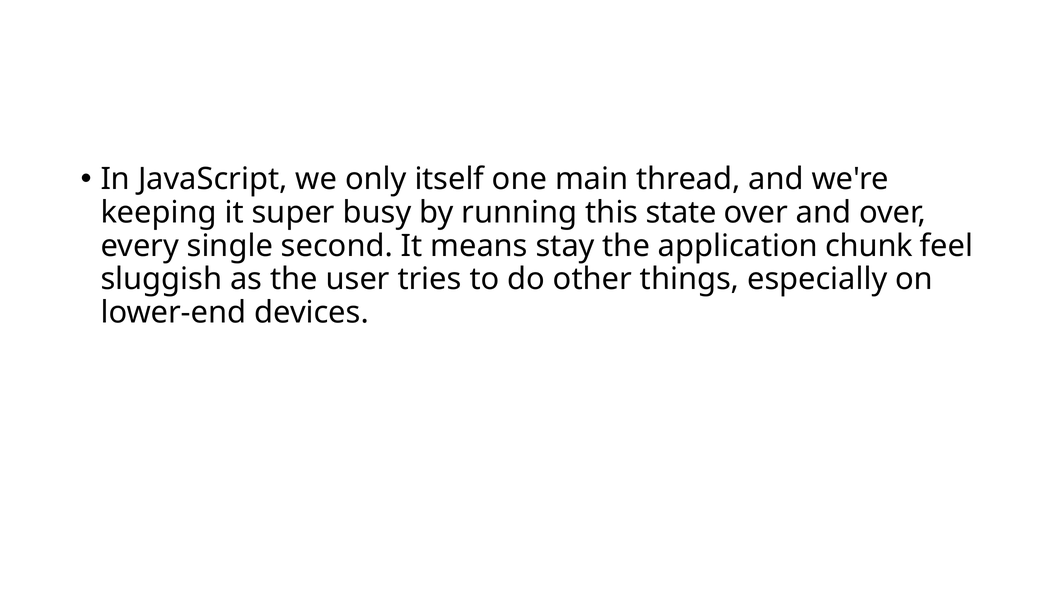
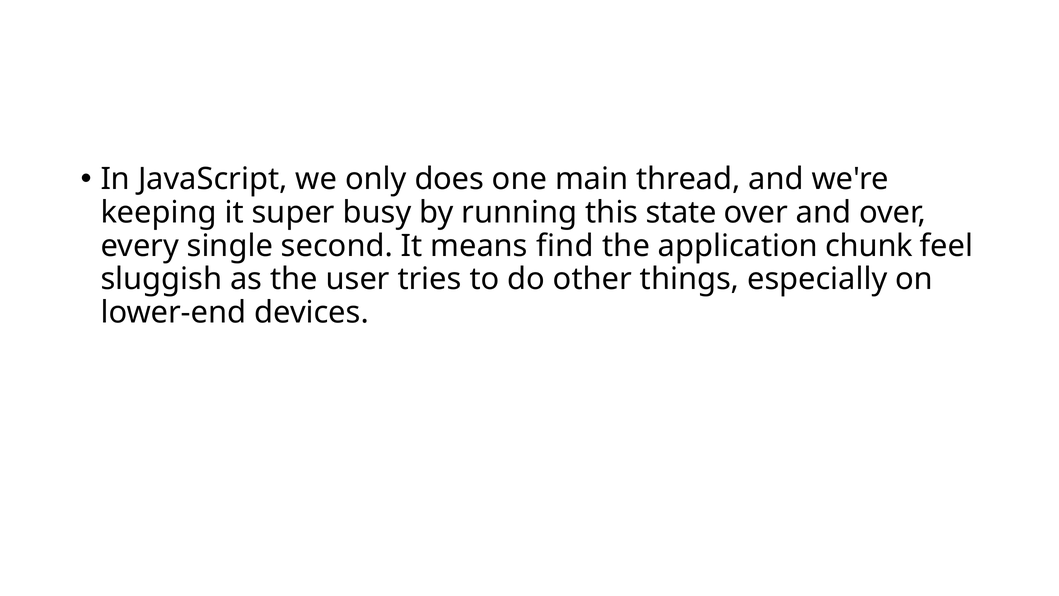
itself: itself -> does (449, 179)
stay: stay -> find (565, 246)
